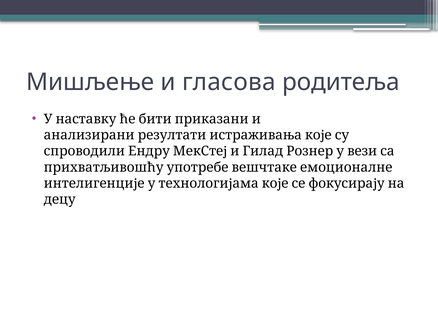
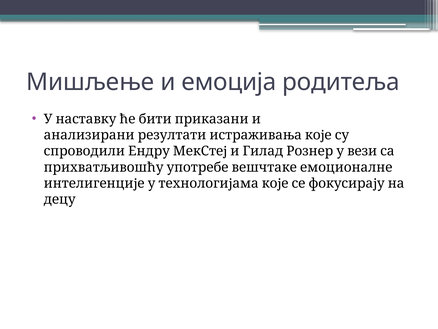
гласова: гласова -> емоциjа (229, 82)
